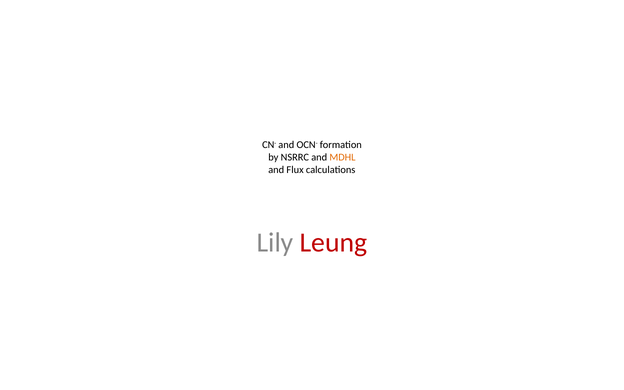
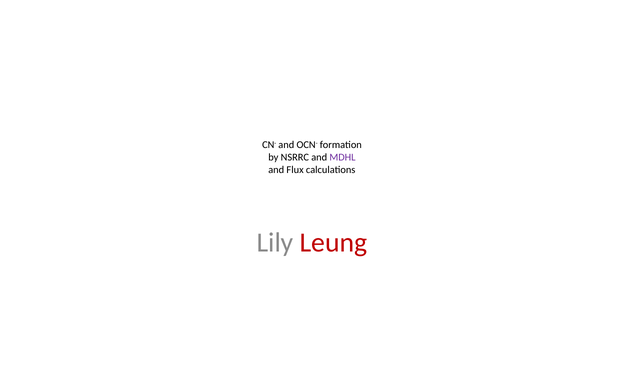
MDHL colour: orange -> purple (342, 157)
